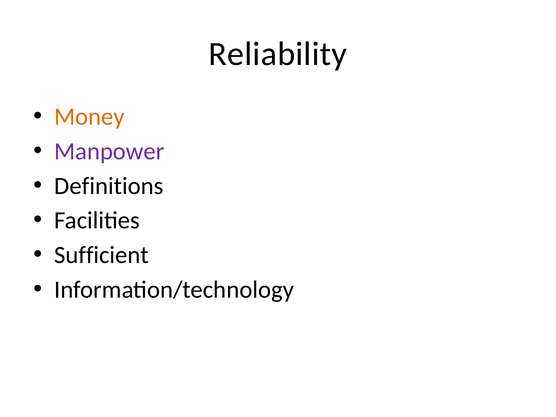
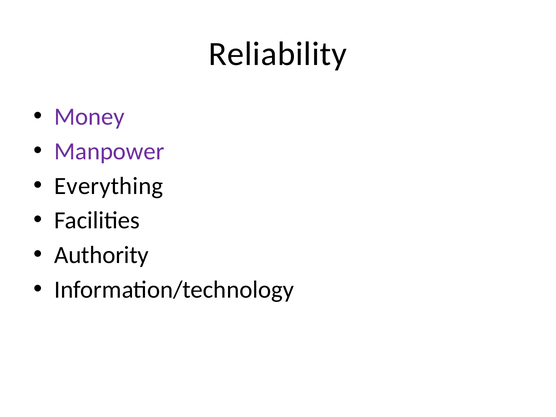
Money colour: orange -> purple (89, 117)
Definitions: Definitions -> Everything (109, 186)
Sufficient: Sufficient -> Authority (102, 255)
